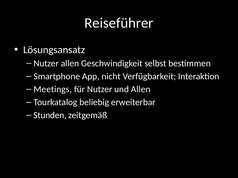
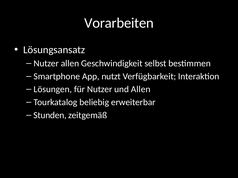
Reiseführer: Reiseführer -> Vorarbeiten (119, 23)
nicht: nicht -> nutzt (111, 77)
Meetings: Meetings -> Lösungen (53, 90)
